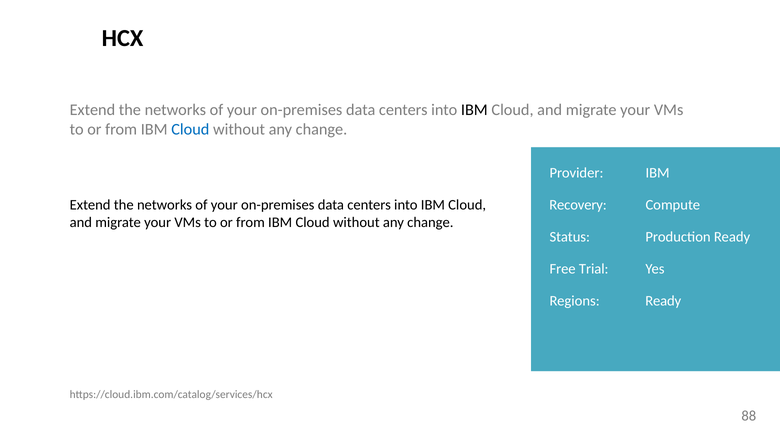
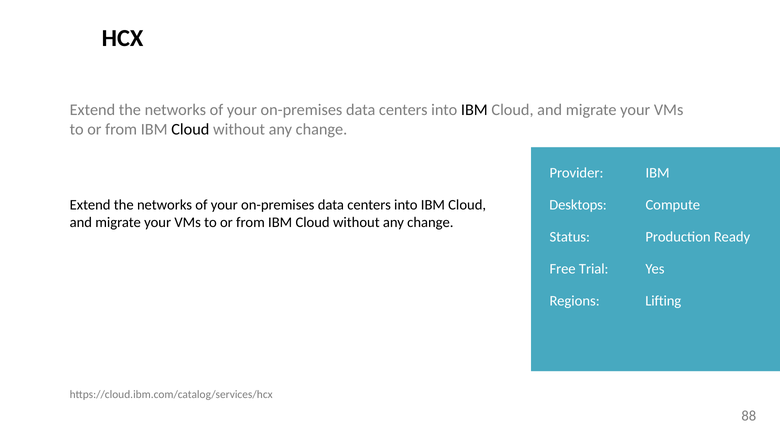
Cloud colour: blue -> black (190, 129)
Recovery: Recovery -> Desktops (578, 205)
Regions Ready: Ready -> Lifting (663, 301)
